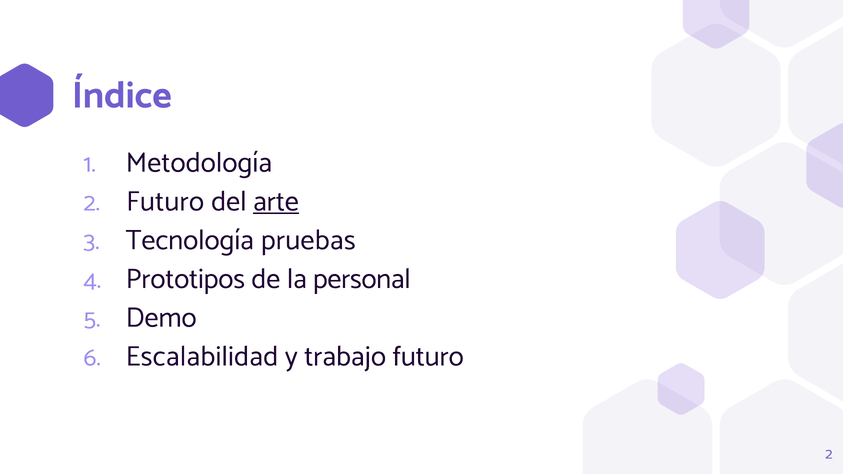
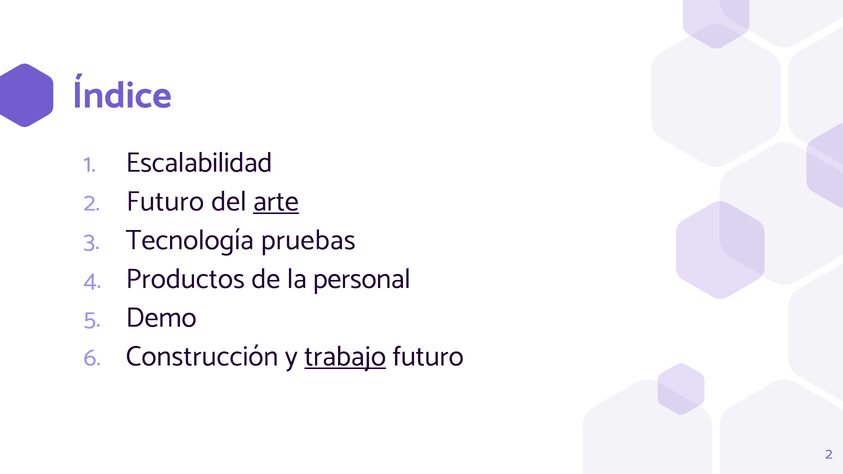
Metodología: Metodología -> Escalabilidad (199, 163)
Prototipos: Prototipos -> Productos (185, 279)
Escalabilidad: Escalabilidad -> Construcción (202, 356)
trabajo underline: none -> present (345, 356)
